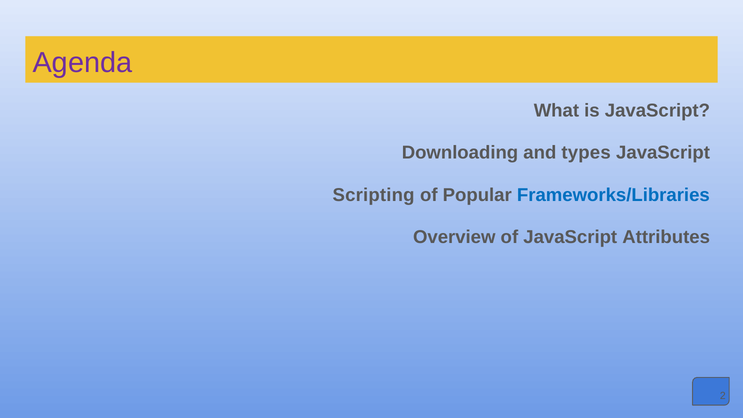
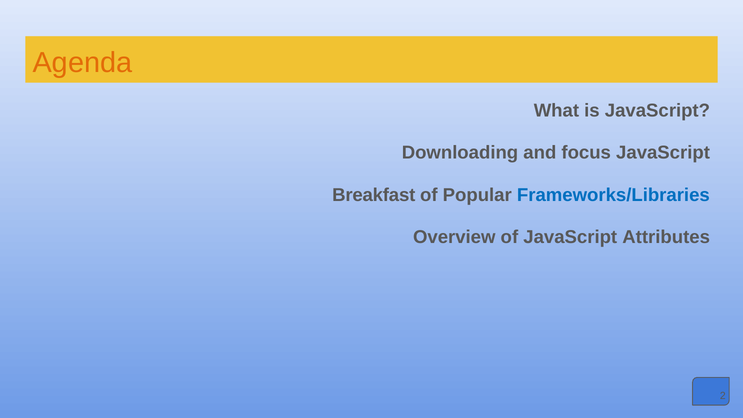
Agenda colour: purple -> orange (82, 63)
types: types -> focus (586, 153)
Scripting: Scripting -> Breakfast (374, 195)
